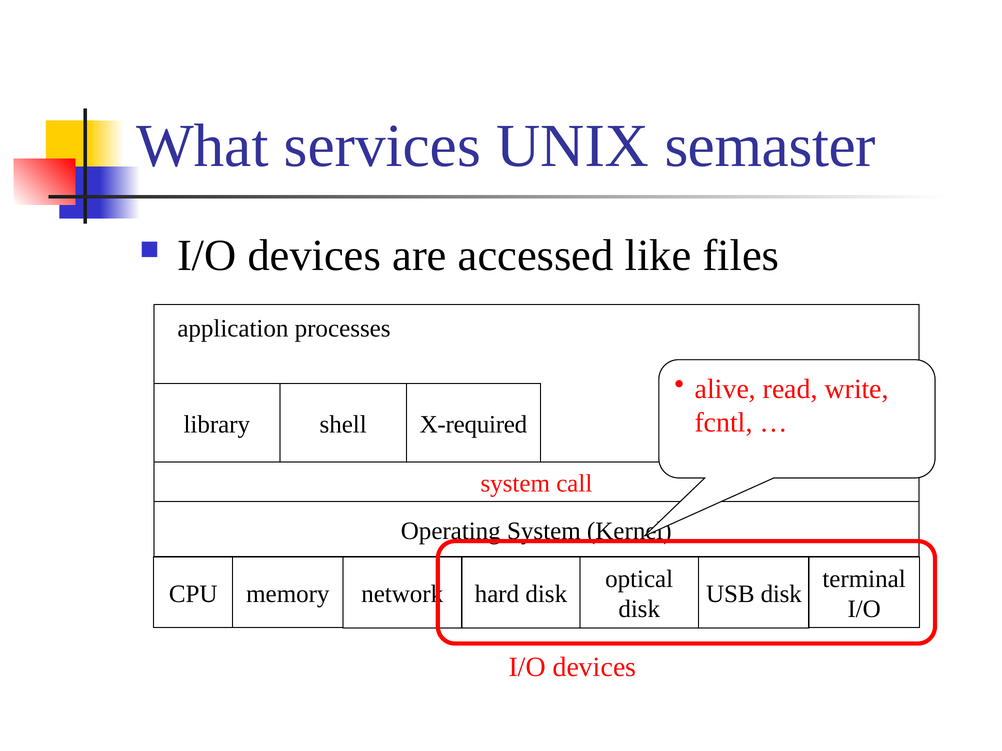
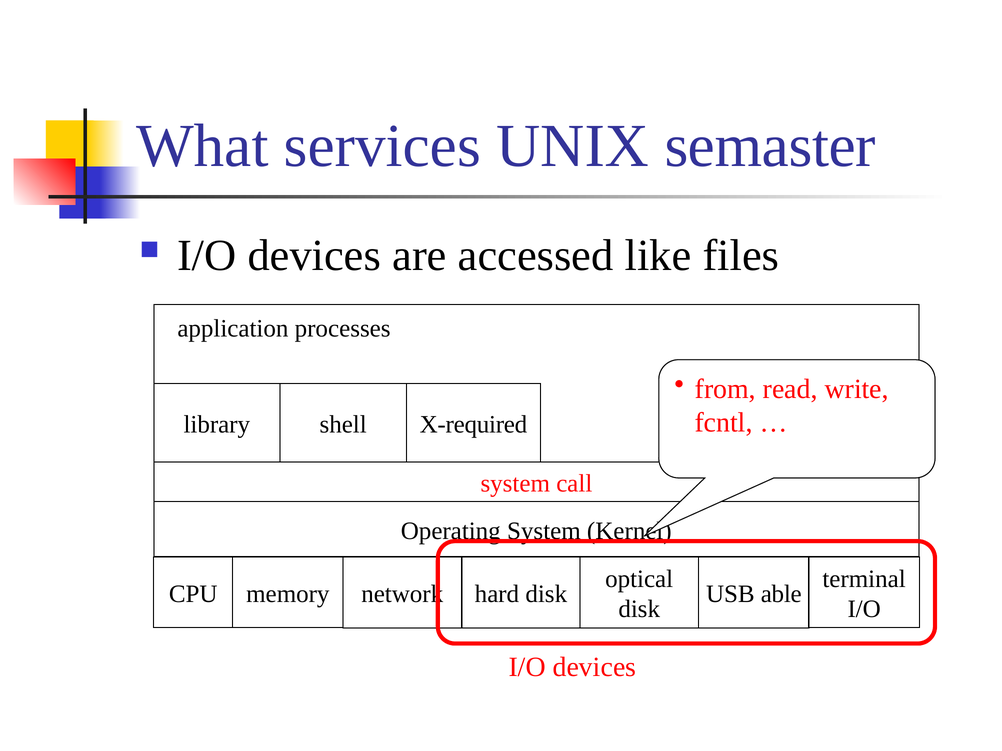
alive: alive -> from (725, 389)
USB disk: disk -> able (781, 594)
